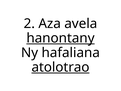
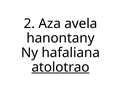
hanontany underline: present -> none (60, 38)
